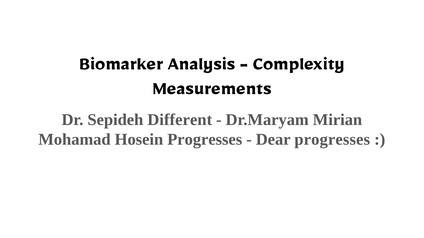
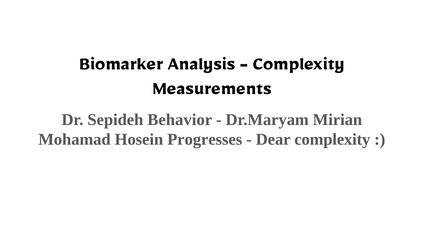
Different: Different -> Behavior (180, 120)
Dear progresses: progresses -> complexity (332, 140)
